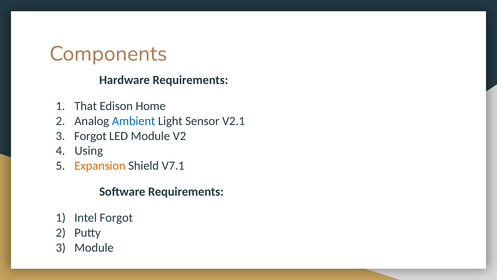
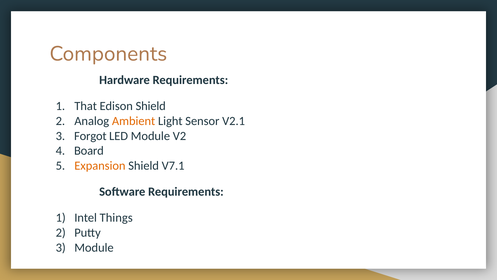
Edison Home: Home -> Shield (151, 106)
Ambient colour: blue -> orange (134, 121)
Using: Using -> Board (89, 151)
Intel Forgot: Forgot -> Things (116, 217)
